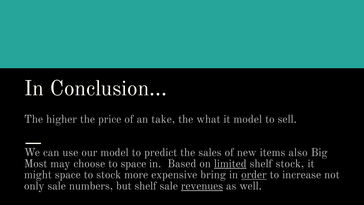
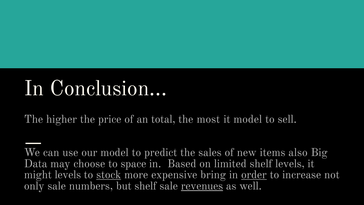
take: take -> total (163, 119)
what: what -> most (208, 119)
Most: Most -> Data (36, 163)
limited underline: present -> none (230, 163)
shelf stock: stock -> levels (290, 163)
might space: space -> levels (68, 175)
stock underline: none -> present (109, 175)
